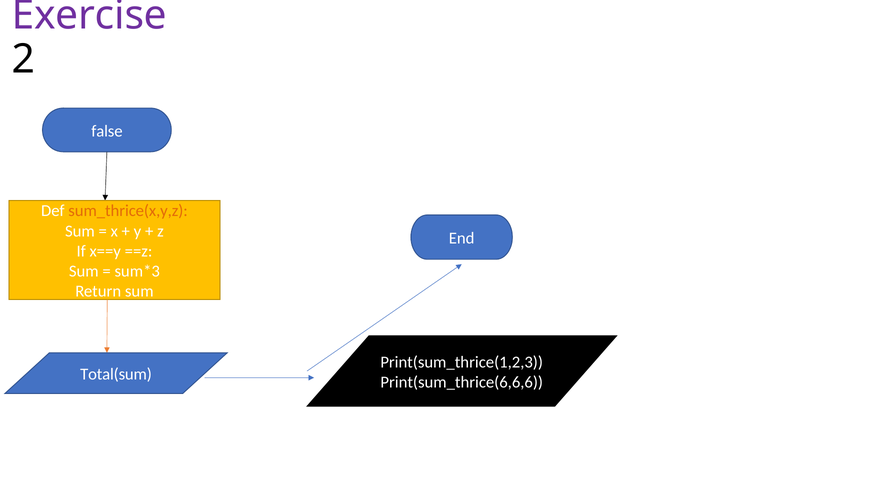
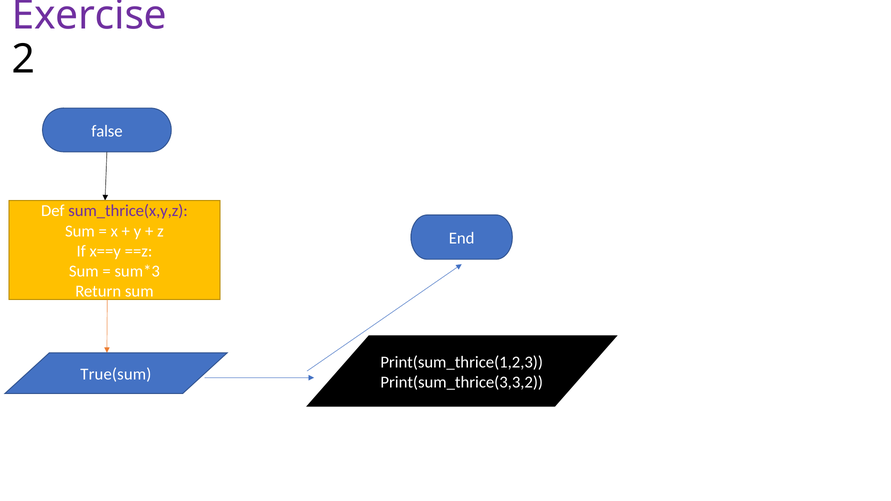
sum_thrice(x,y,z colour: orange -> purple (128, 211)
Total(sum: Total(sum -> True(sum (116, 374)
Print(sum_thrice(6,6,6: Print(sum_thrice(6,6,6 -> Print(sum_thrice(3,3,2 (462, 382)
